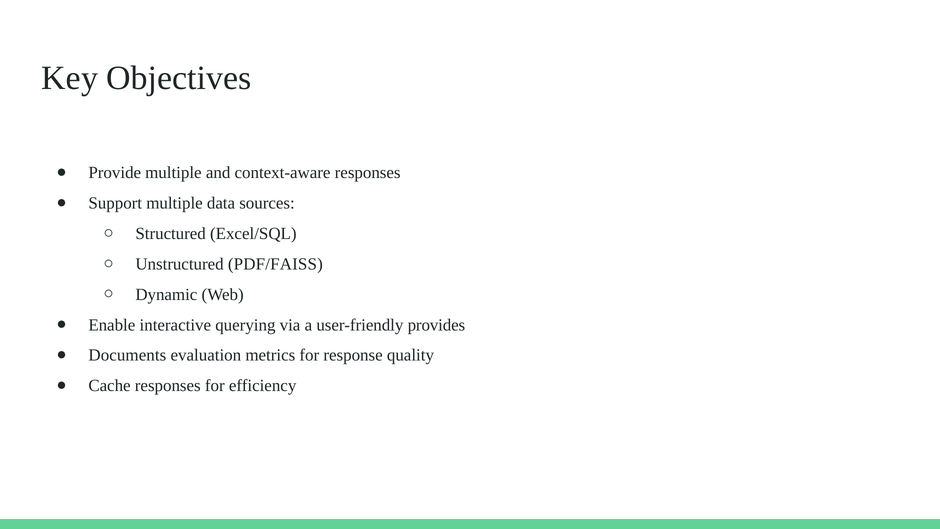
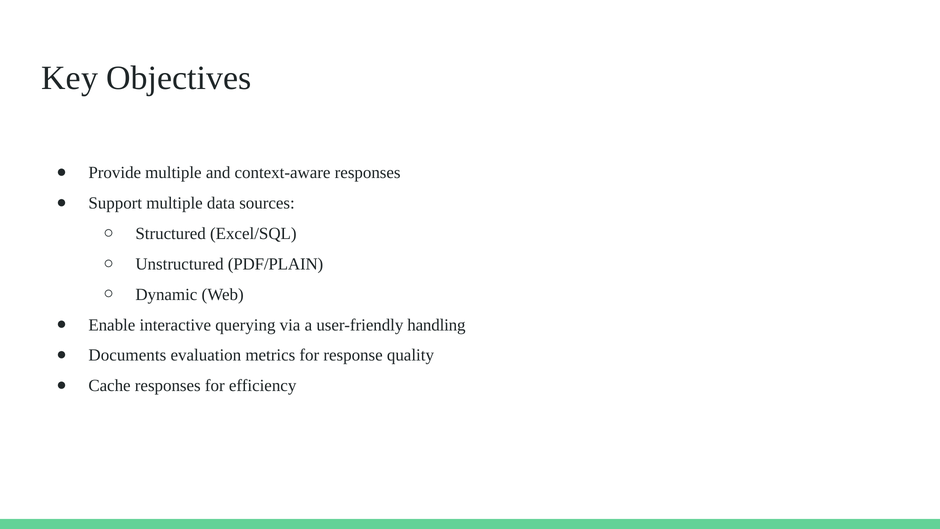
PDF/FAISS: PDF/FAISS -> PDF/PLAIN (276, 264)
provides: provides -> handling (436, 325)
